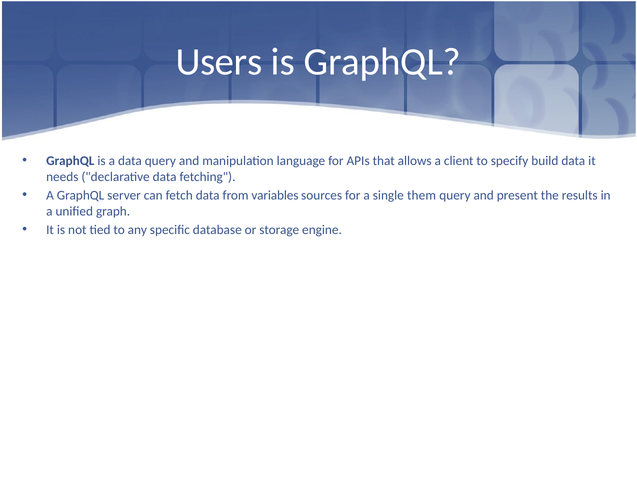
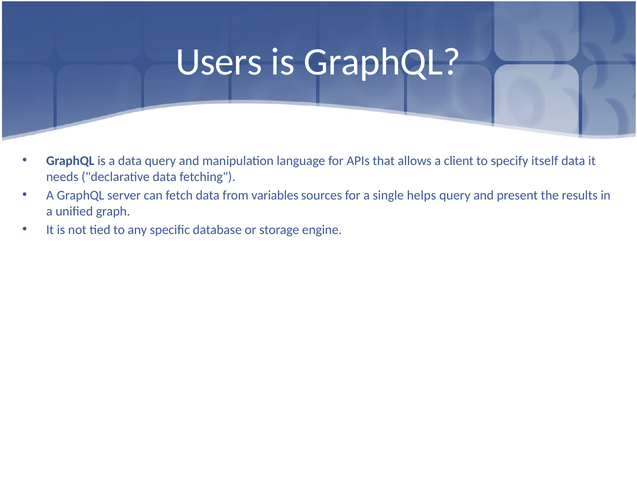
build: build -> itself (545, 161)
them: them -> helps (422, 195)
